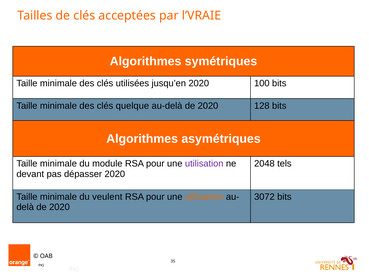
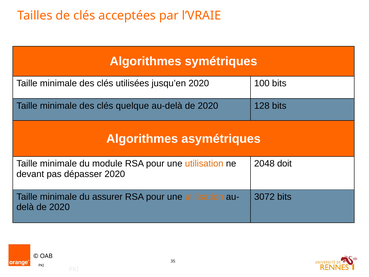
utilisation colour: purple -> orange (204, 164)
tels: tels -> doit (284, 164)
veulent: veulent -> assurer (107, 197)
